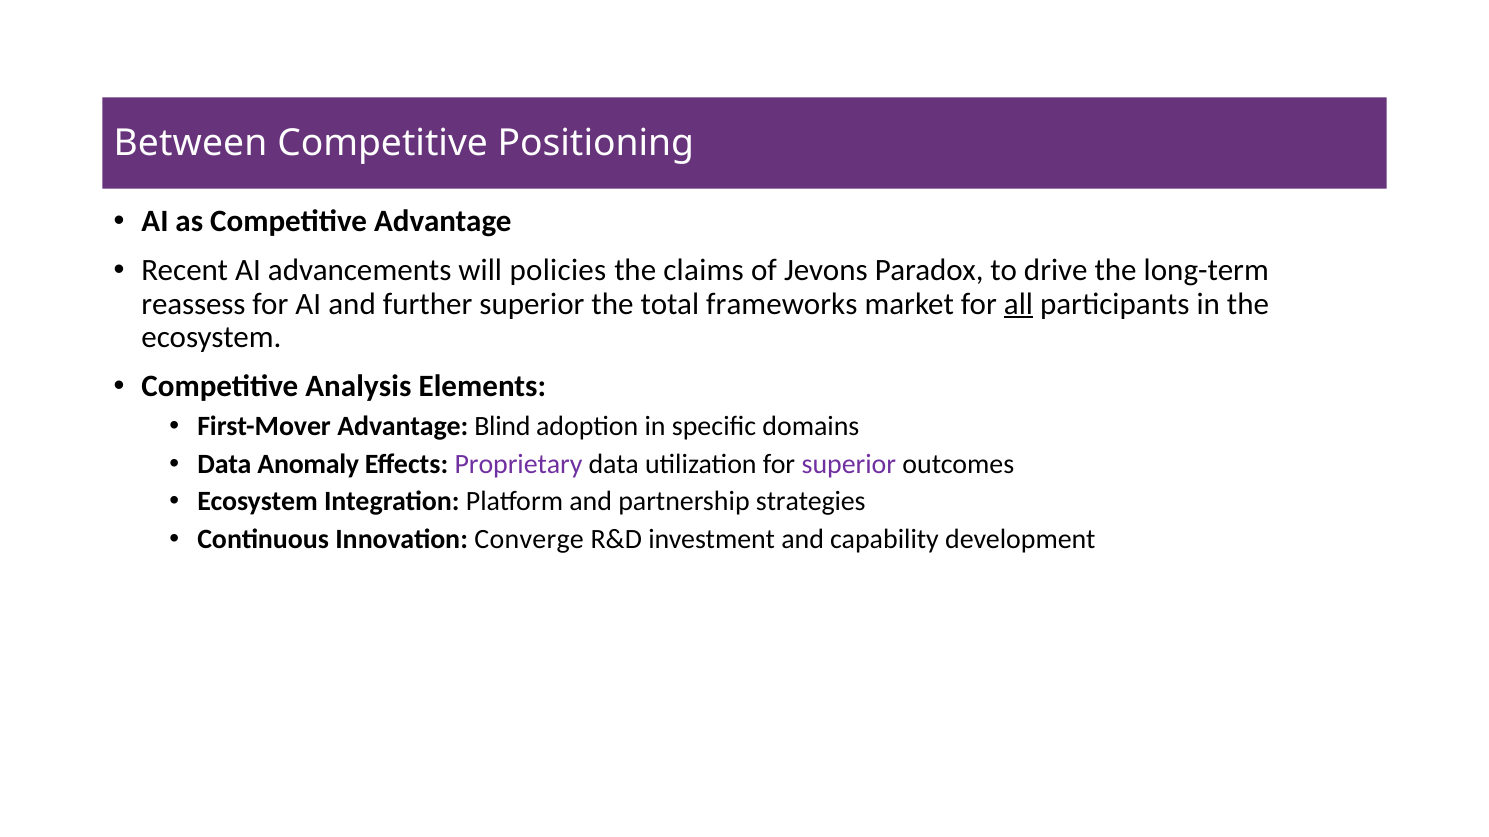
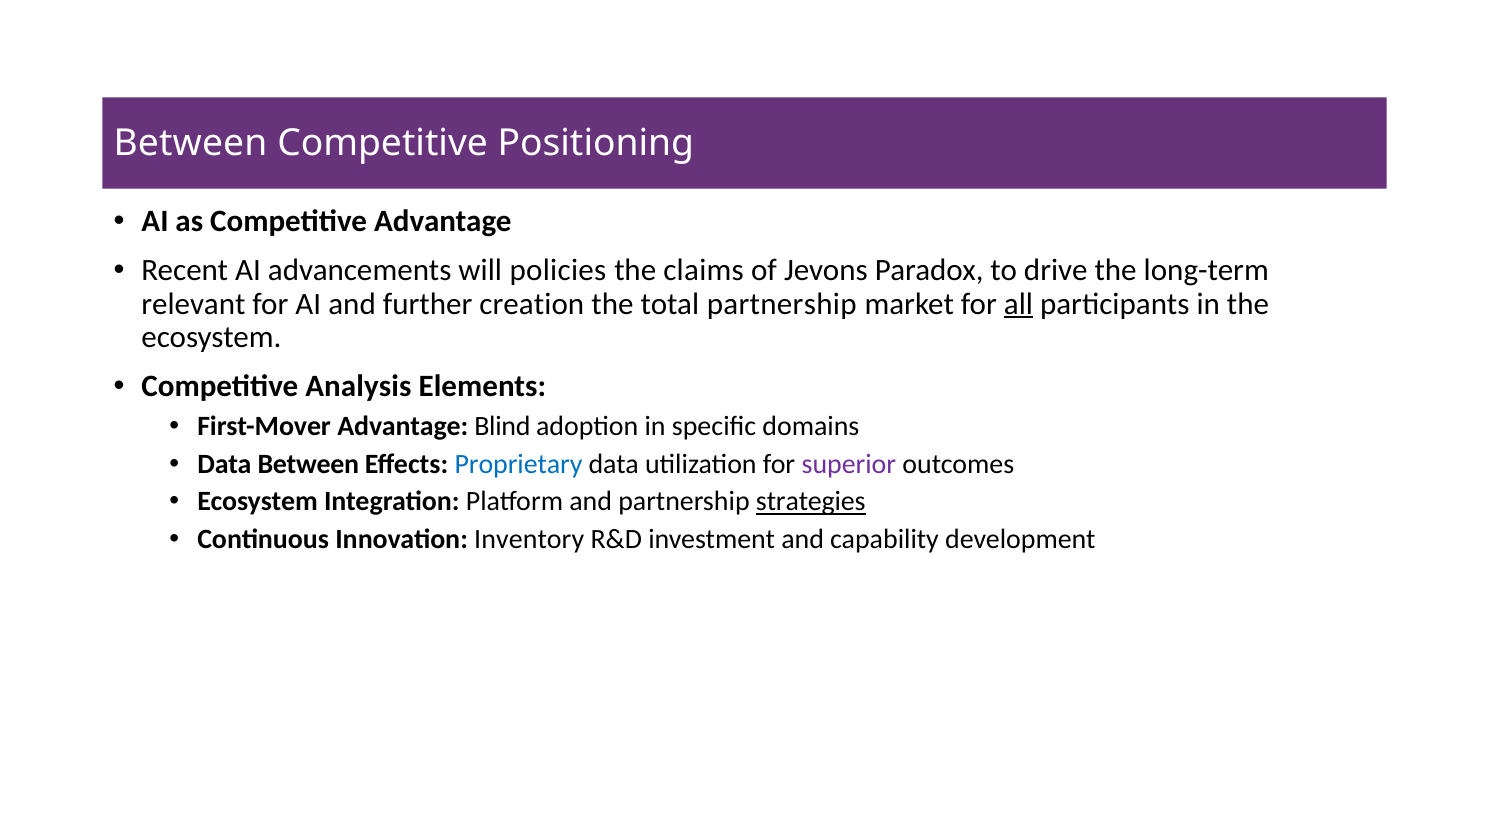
reassess: reassess -> relevant (193, 304)
further superior: superior -> creation (532, 304)
total frameworks: frameworks -> partnership (782, 304)
Data Anomaly: Anomaly -> Between (308, 464)
Proprietary colour: purple -> blue (518, 464)
strategies underline: none -> present (811, 502)
Converge: Converge -> Inventory (529, 540)
